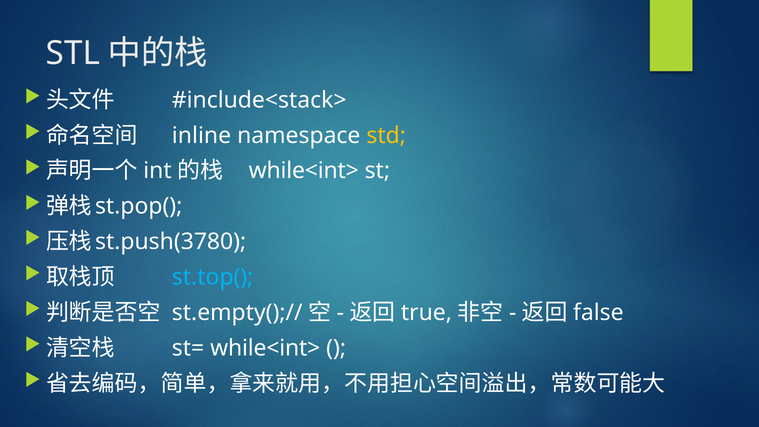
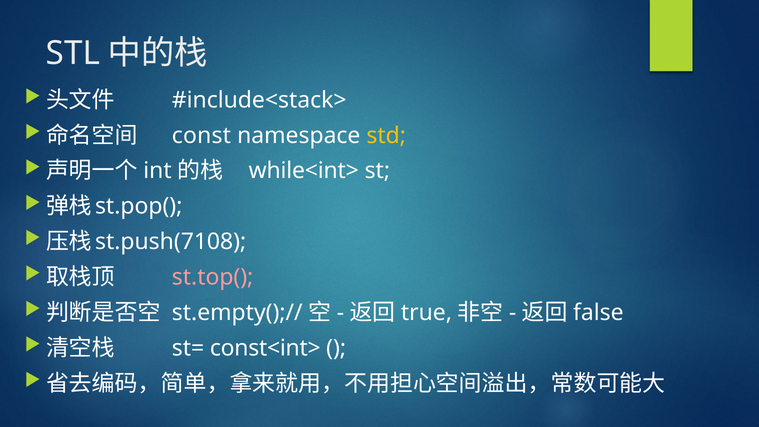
inline: inline -> const (201, 135)
st.push(3780: st.push(3780 -> st.push(7108 (171, 242)
st.top( colour: light blue -> pink (213, 277)
st= while<int>: while<int> -> const<int> (265, 348)
